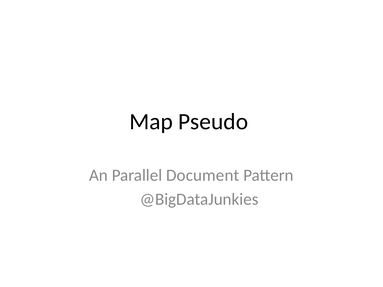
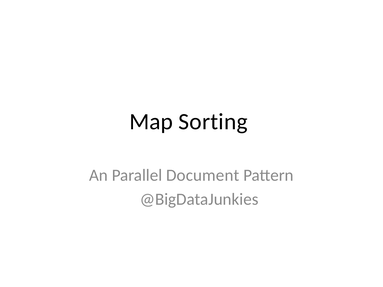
Pseudo: Pseudo -> Sorting (213, 122)
